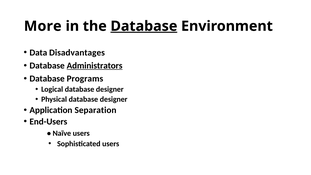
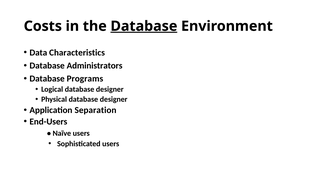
More: More -> Costs (43, 26)
Disadvantages: Disadvantages -> Characteristics (77, 53)
Administrators underline: present -> none (95, 66)
